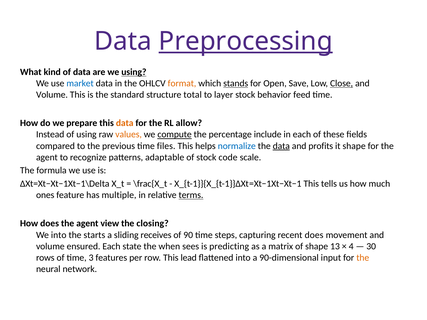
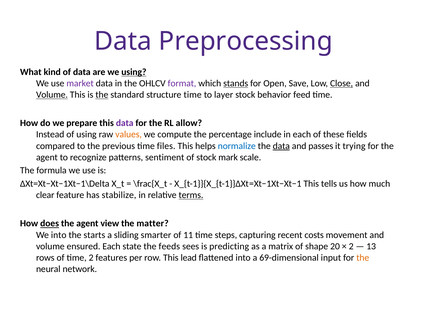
Preprocessing underline: present -> none (246, 41)
market colour: blue -> purple (80, 83)
format colour: orange -> purple (182, 83)
Volume underline: none -> present (52, 95)
the underline: none -> present (102, 95)
structure total: total -> time (193, 95)
data colour: orange -> purple (125, 123)
compute underline: present -> none (175, 135)
profits: profits -> passes (321, 146)
it shape: shape -> trying (354, 146)
adaptable: adaptable -> sentiment (165, 157)
code: code -> mark (228, 157)
ones: ones -> clear (45, 195)
multiple: multiple -> stabilize (119, 195)
does underline: none -> present (50, 224)
closing: closing -> matter (153, 224)
receives: receives -> smarter (156, 235)
90: 90 -> 11 (188, 235)
recent does: does -> costs (314, 235)
when: when -> feeds (169, 246)
13: 13 -> 20 (335, 246)
4: 4 -> 2 (351, 246)
30: 30 -> 13 (371, 246)
time 3: 3 -> 2 (91, 258)
90-dimensional: 90-dimensional -> 69-dimensional (289, 258)
